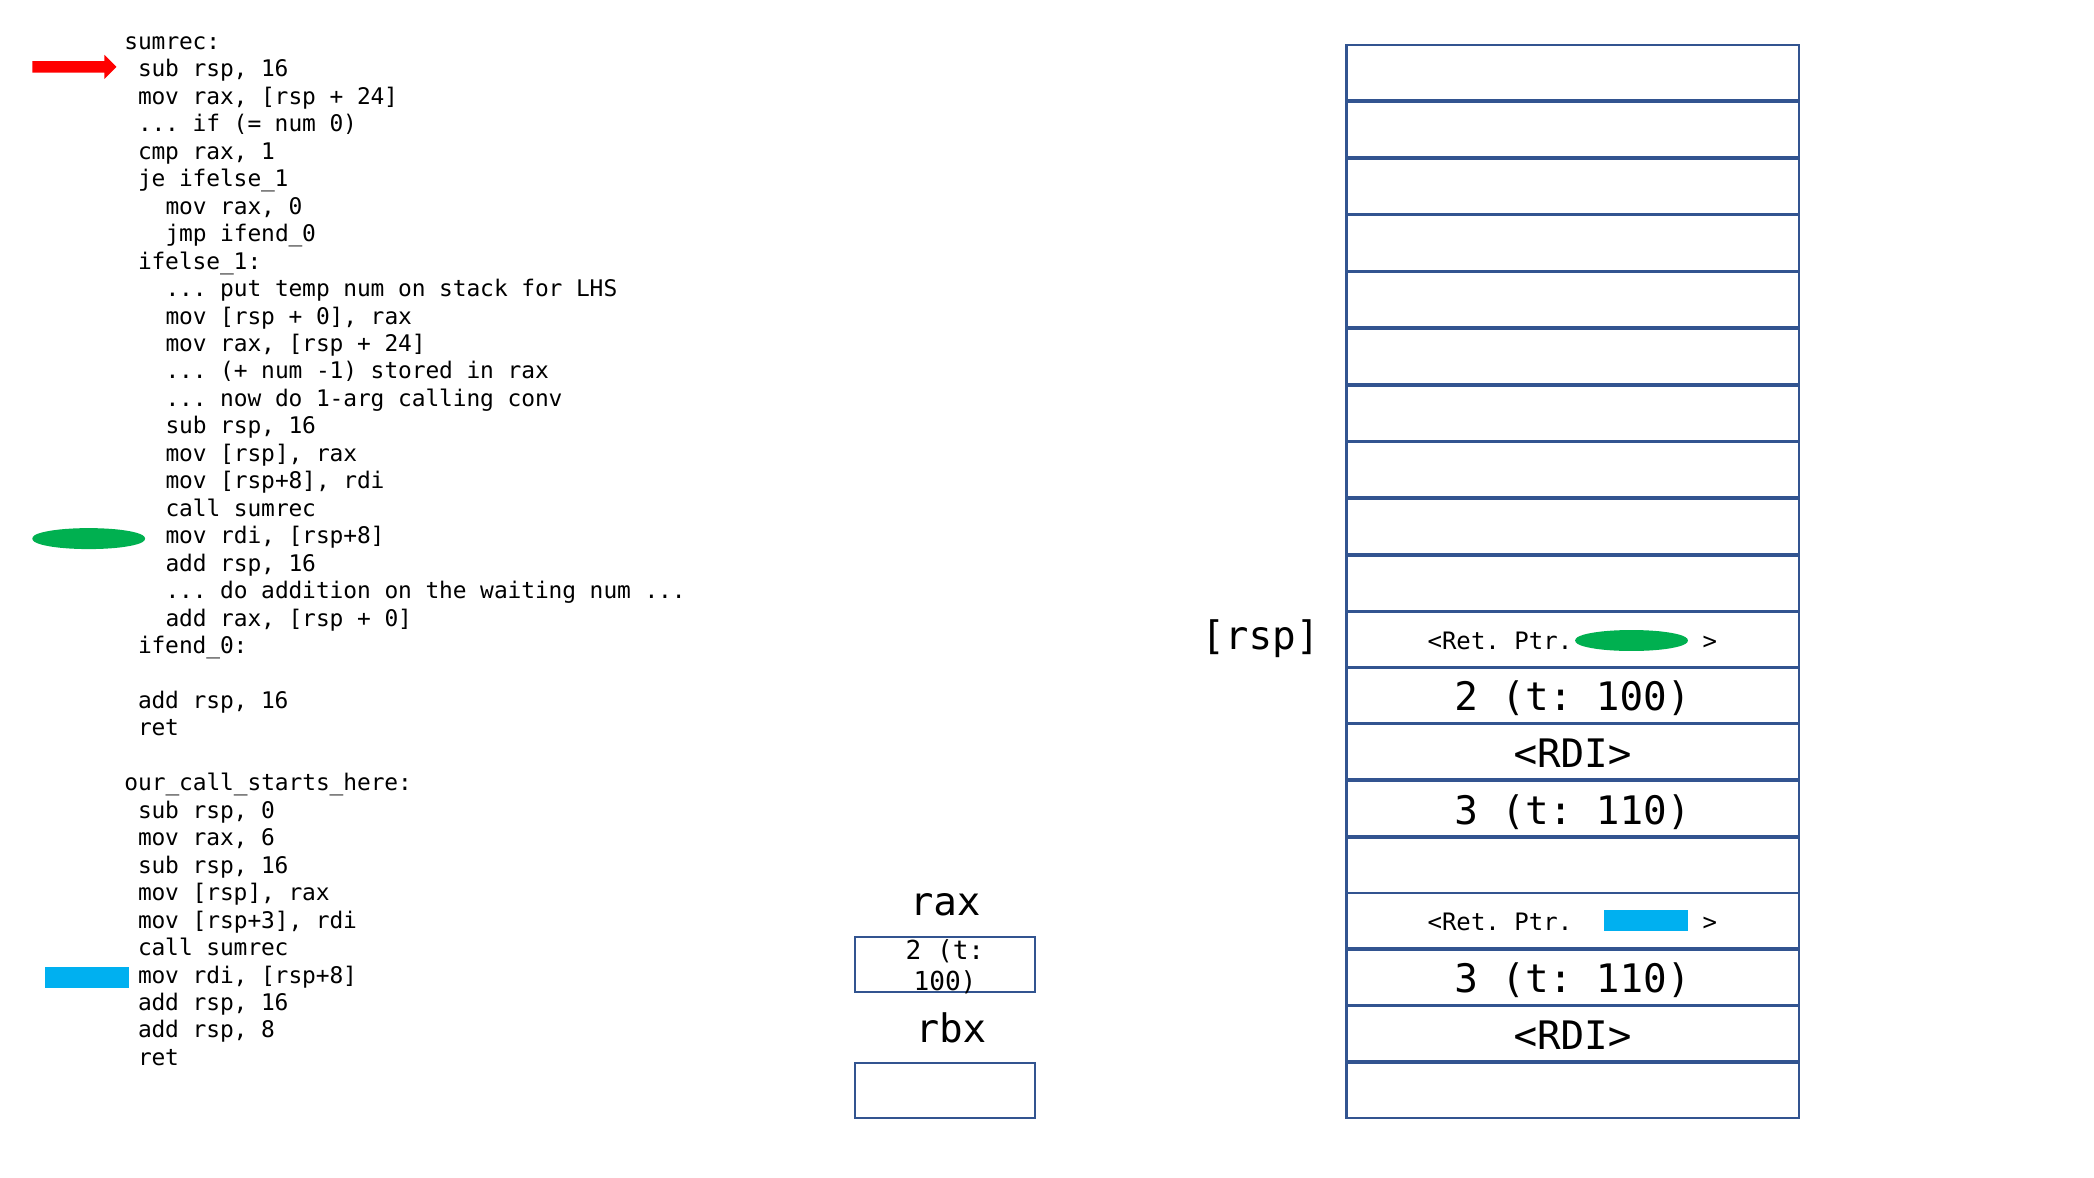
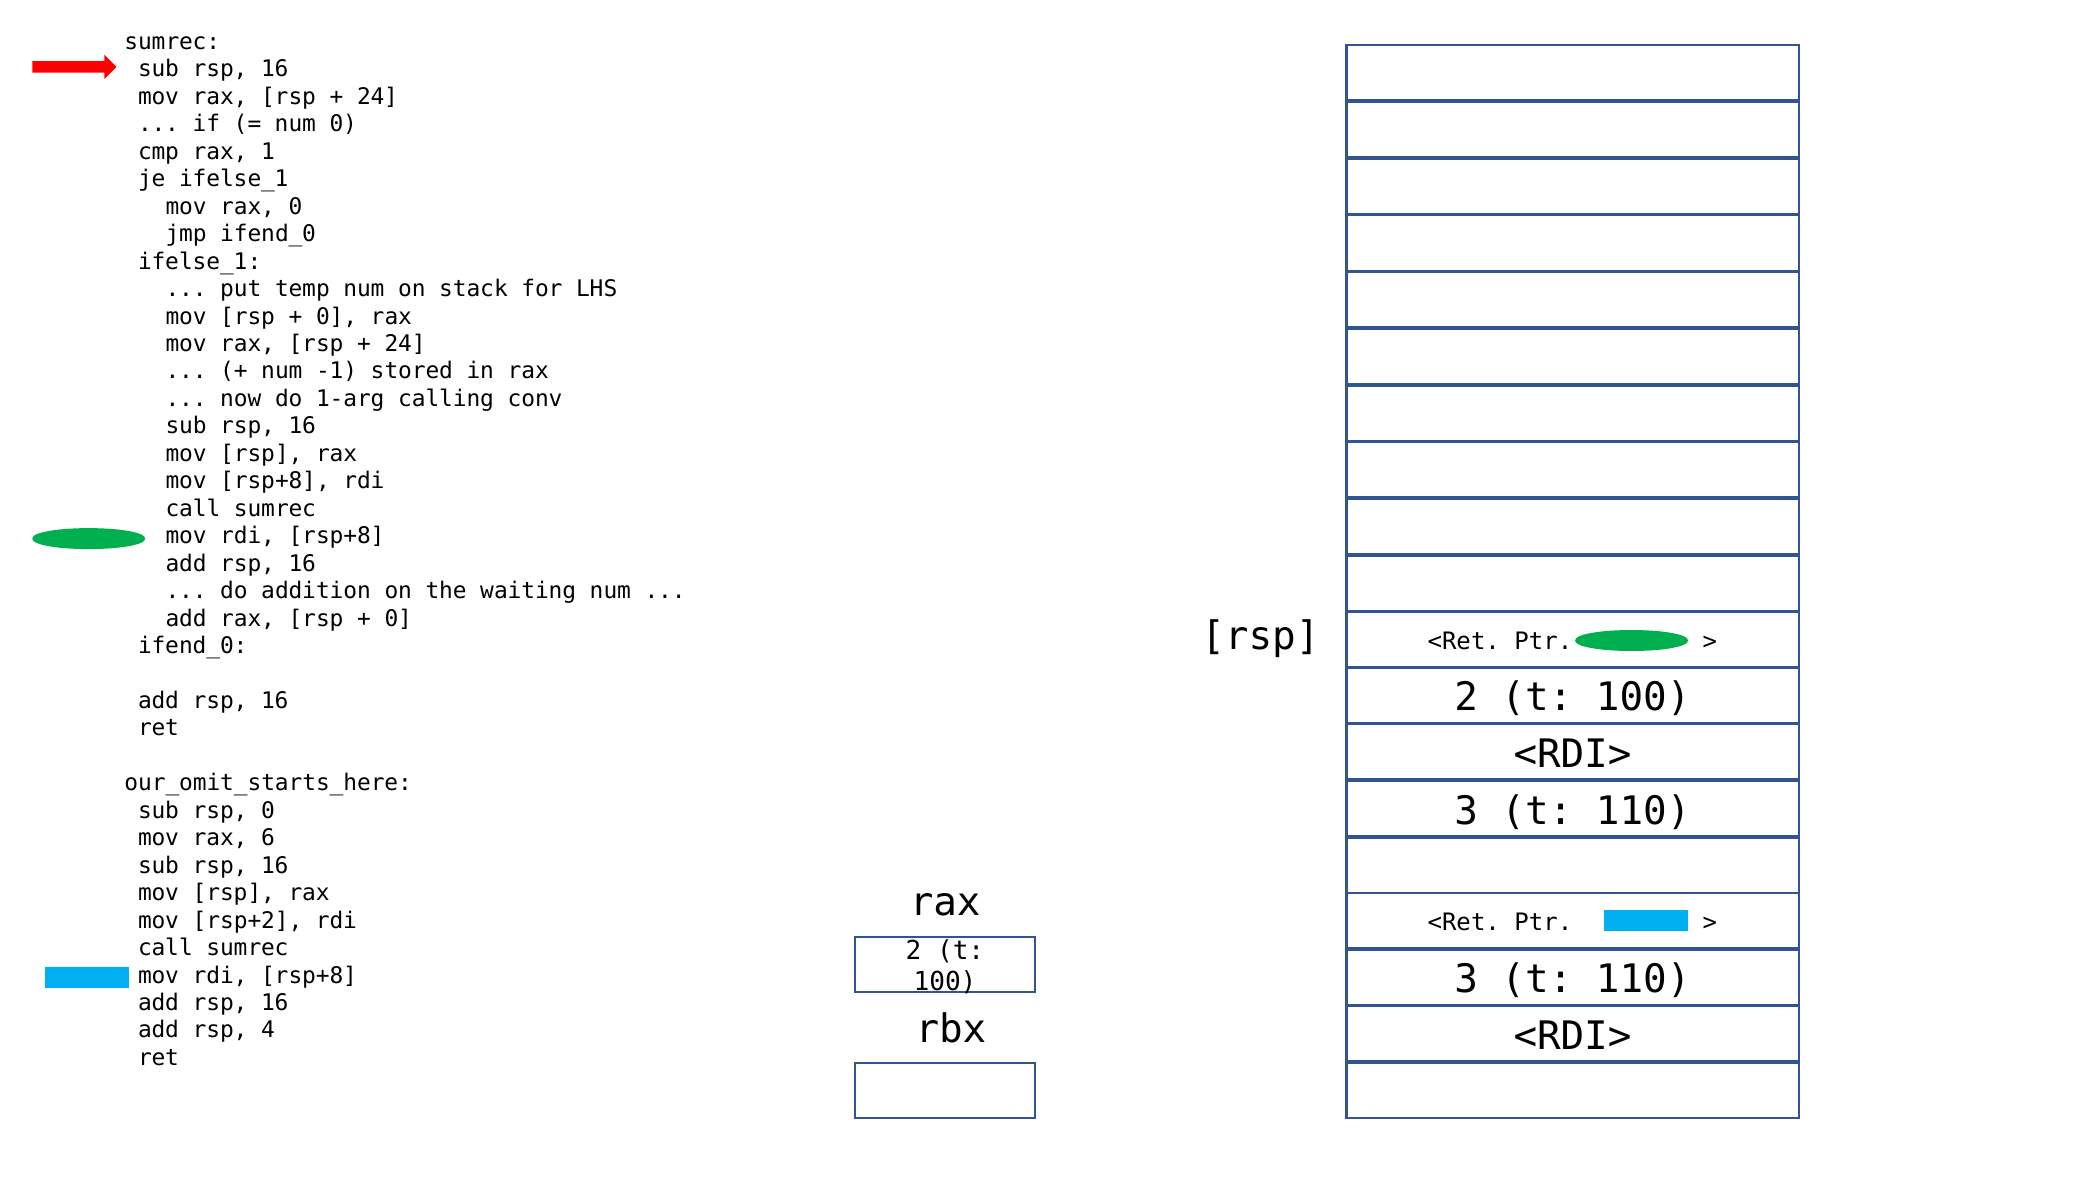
our_call_starts_here: our_call_starts_here -> our_omit_starts_here (268, 783)
rsp+3: rsp+3 -> rsp+2 (248, 920)
8: 8 -> 4 (268, 1030)
